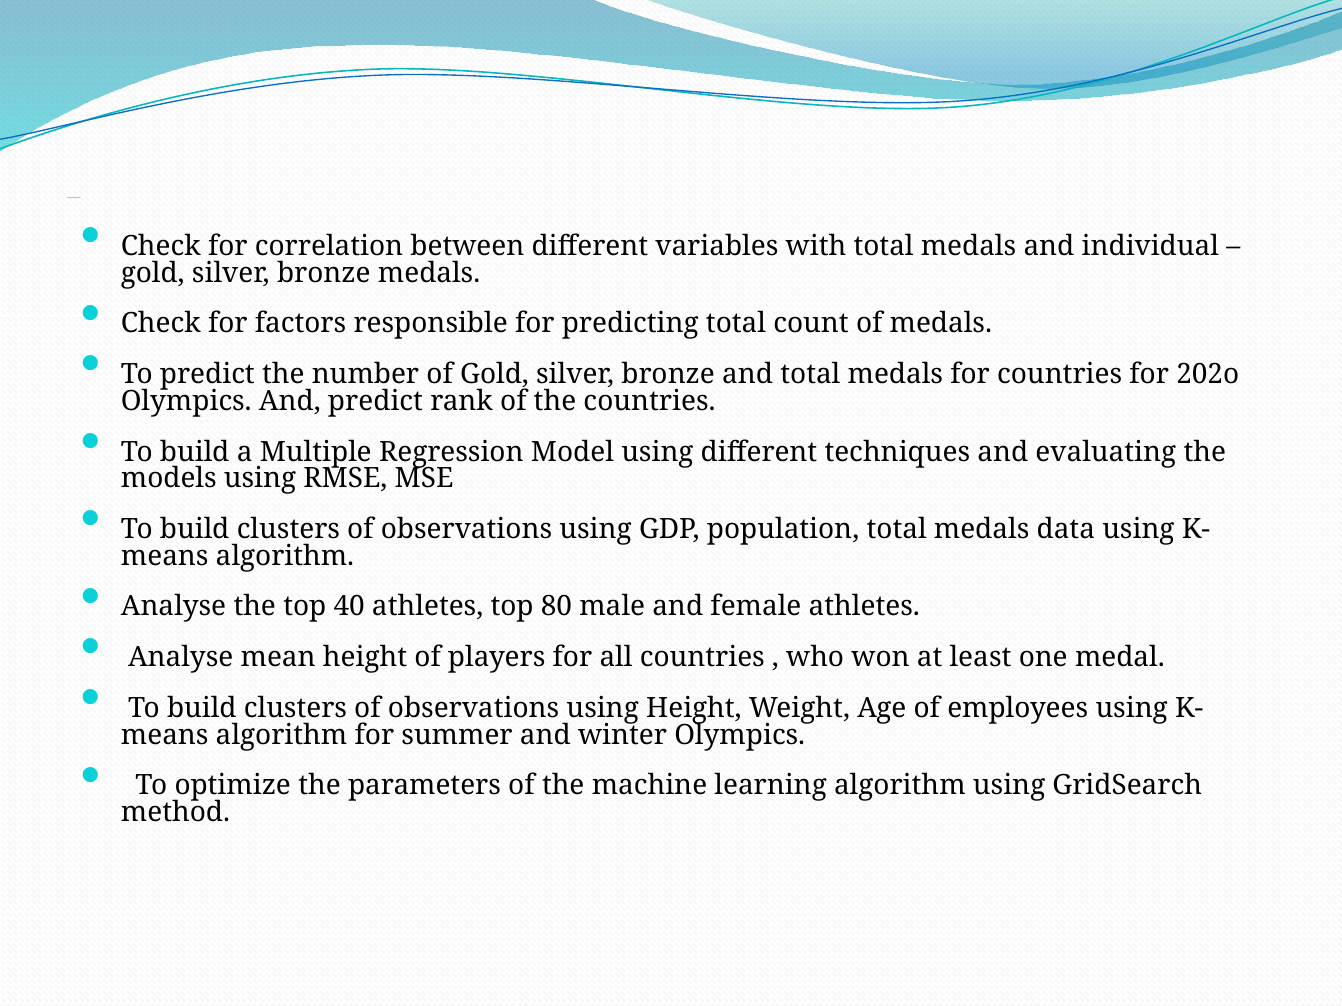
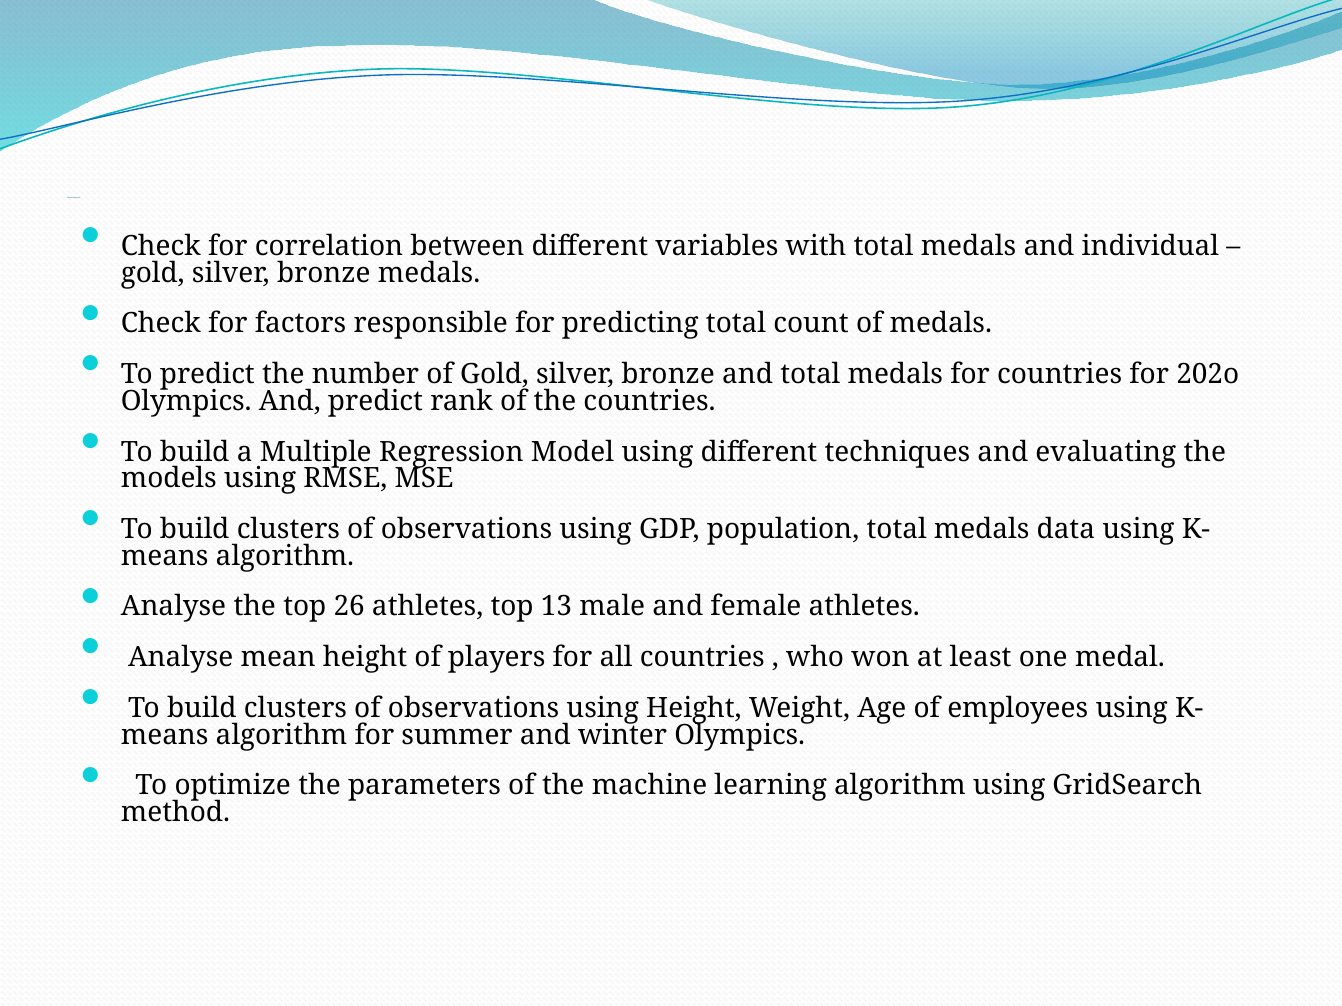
40: 40 -> 26 (349, 607)
80: 80 -> 13 (556, 607)
